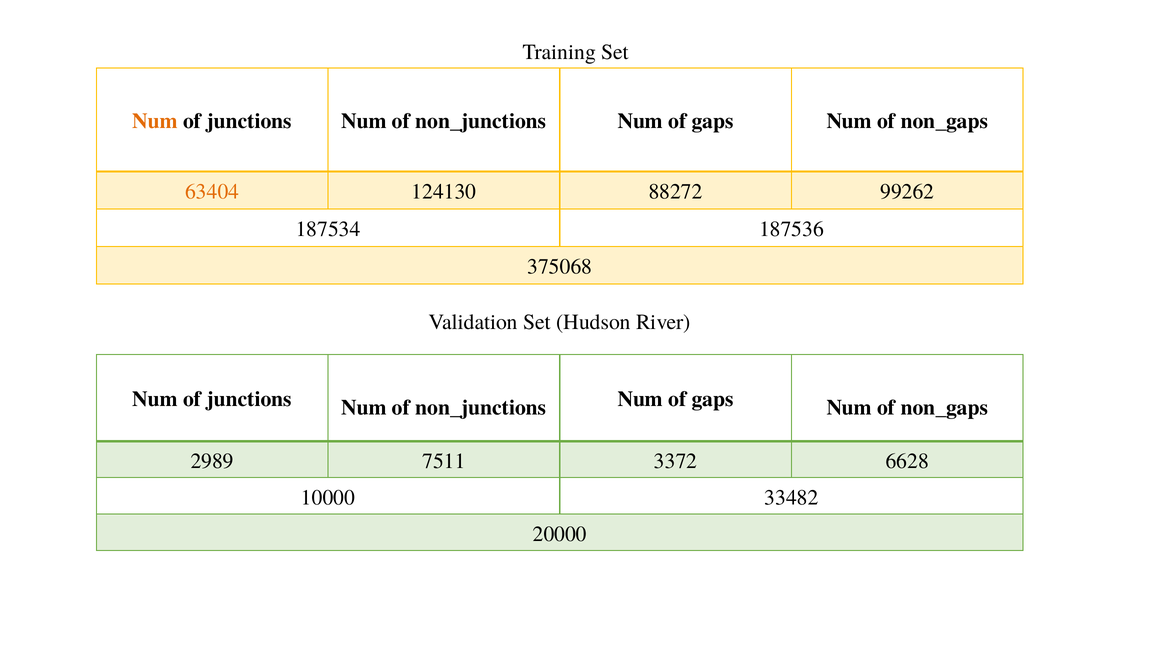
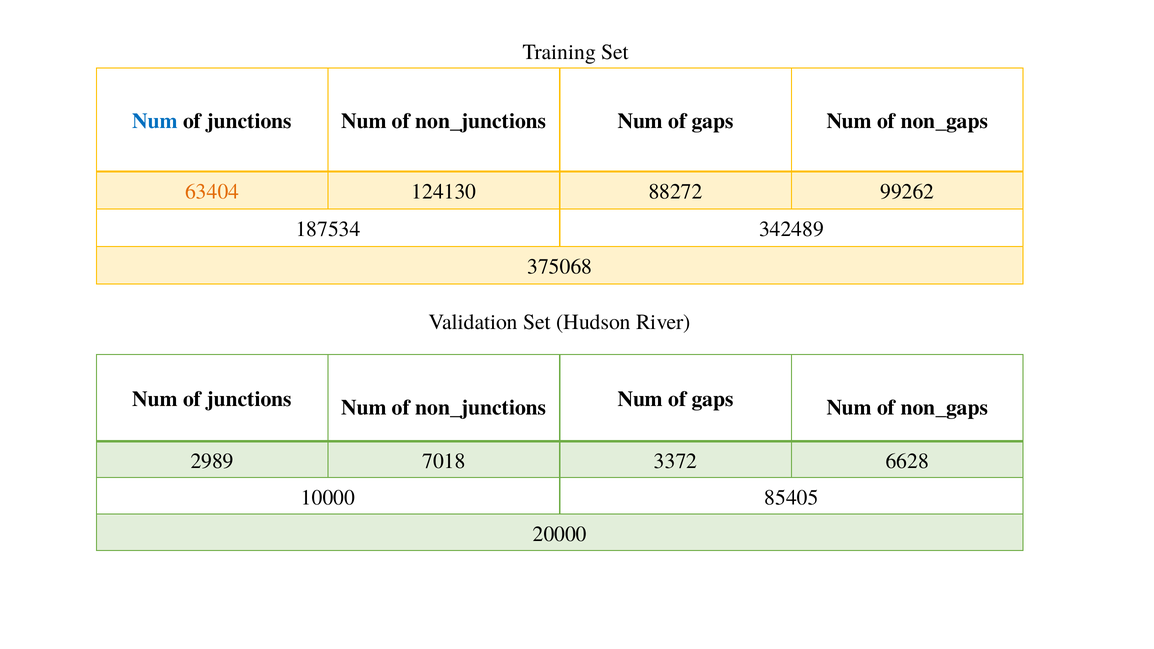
Num colour: orange -> blue (155, 121)
187536: 187536 -> 342489 (791, 229)
7511: 7511 -> 7018 (444, 461)
33482: 33482 -> 85405 (791, 498)
